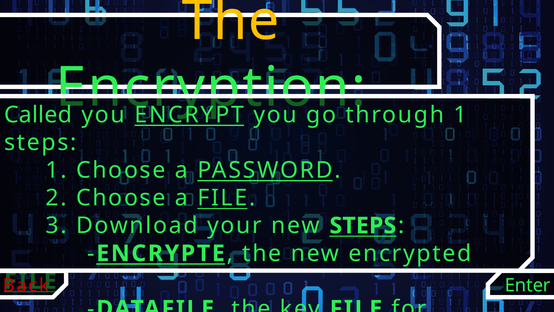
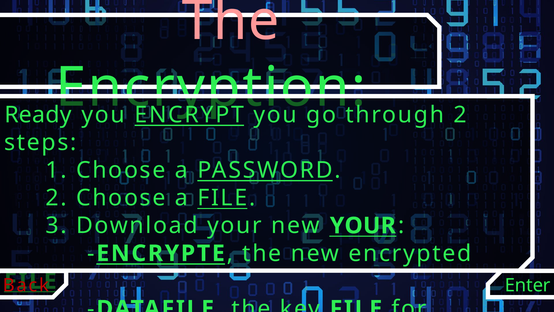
The colour: yellow -> pink (231, 21)
Called: Called -> Ready (38, 115)
through 1: 1 -> 2 (460, 115)
new STEPS: STEPS -> YOUR (363, 225)
